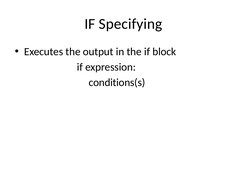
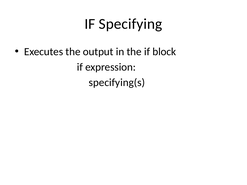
conditions(s: conditions(s -> specifying(s (117, 83)
